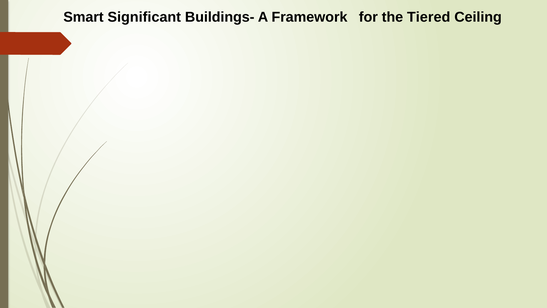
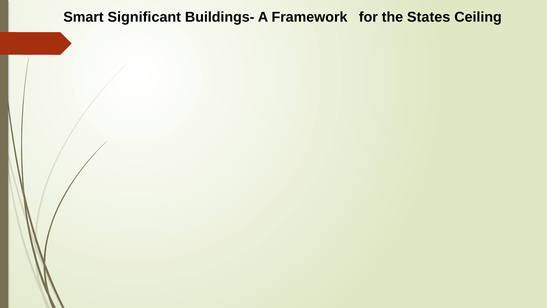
Tiered: Tiered -> States (429, 17)
